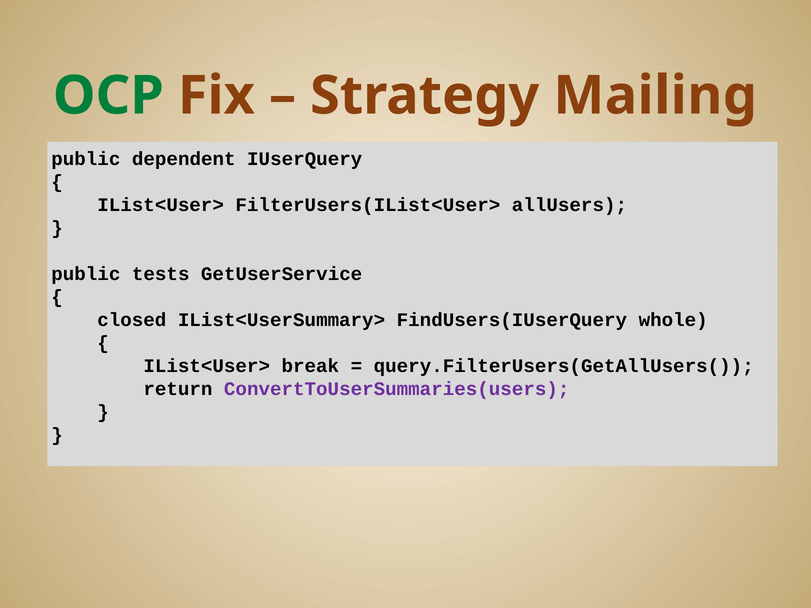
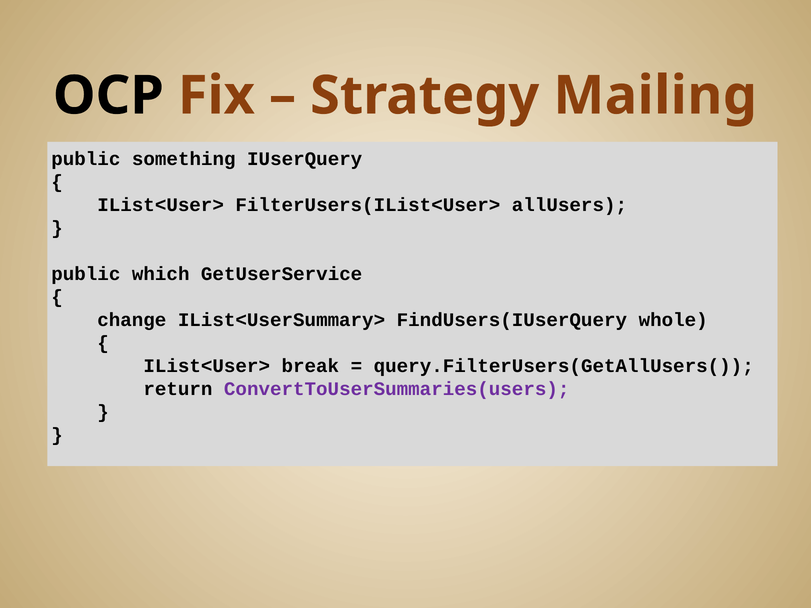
OCP colour: green -> black (108, 96)
dependent: dependent -> something (184, 159)
tests: tests -> which (161, 274)
closed: closed -> change (132, 320)
